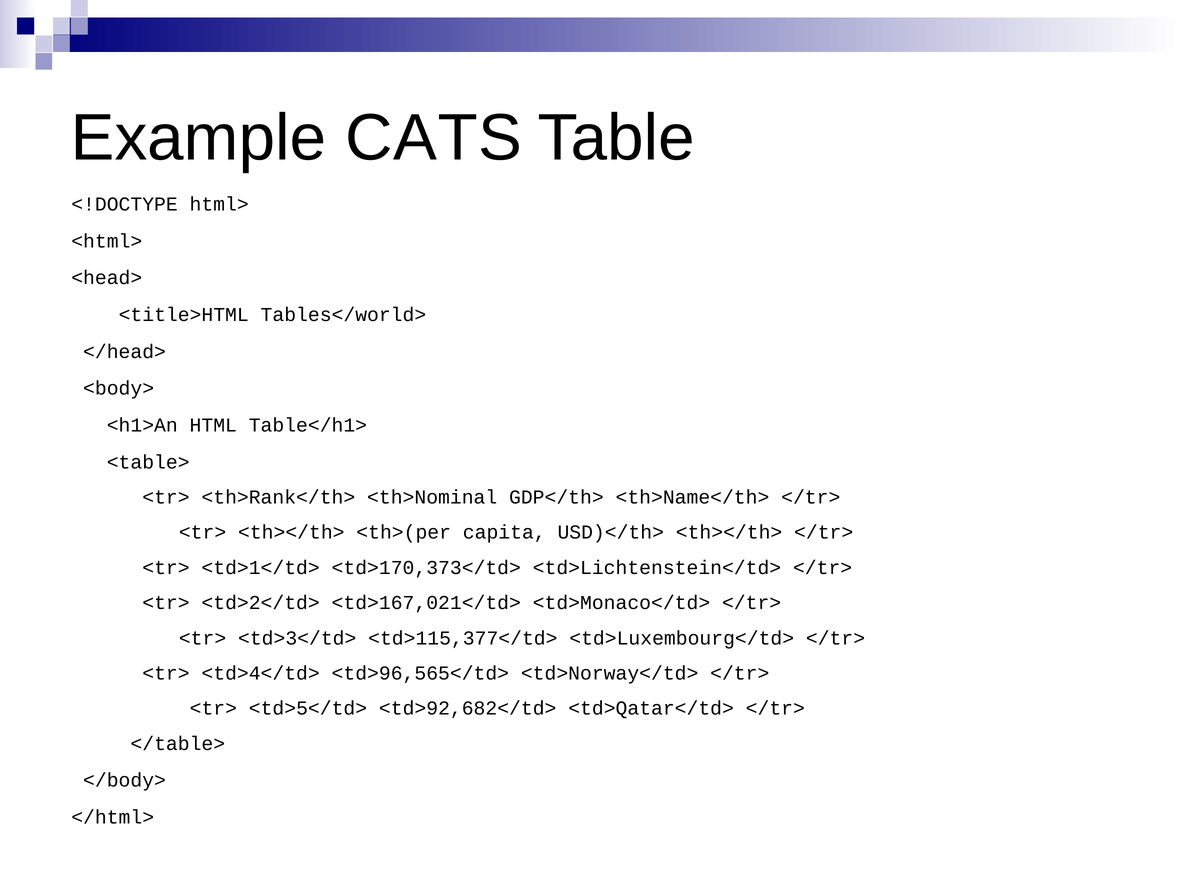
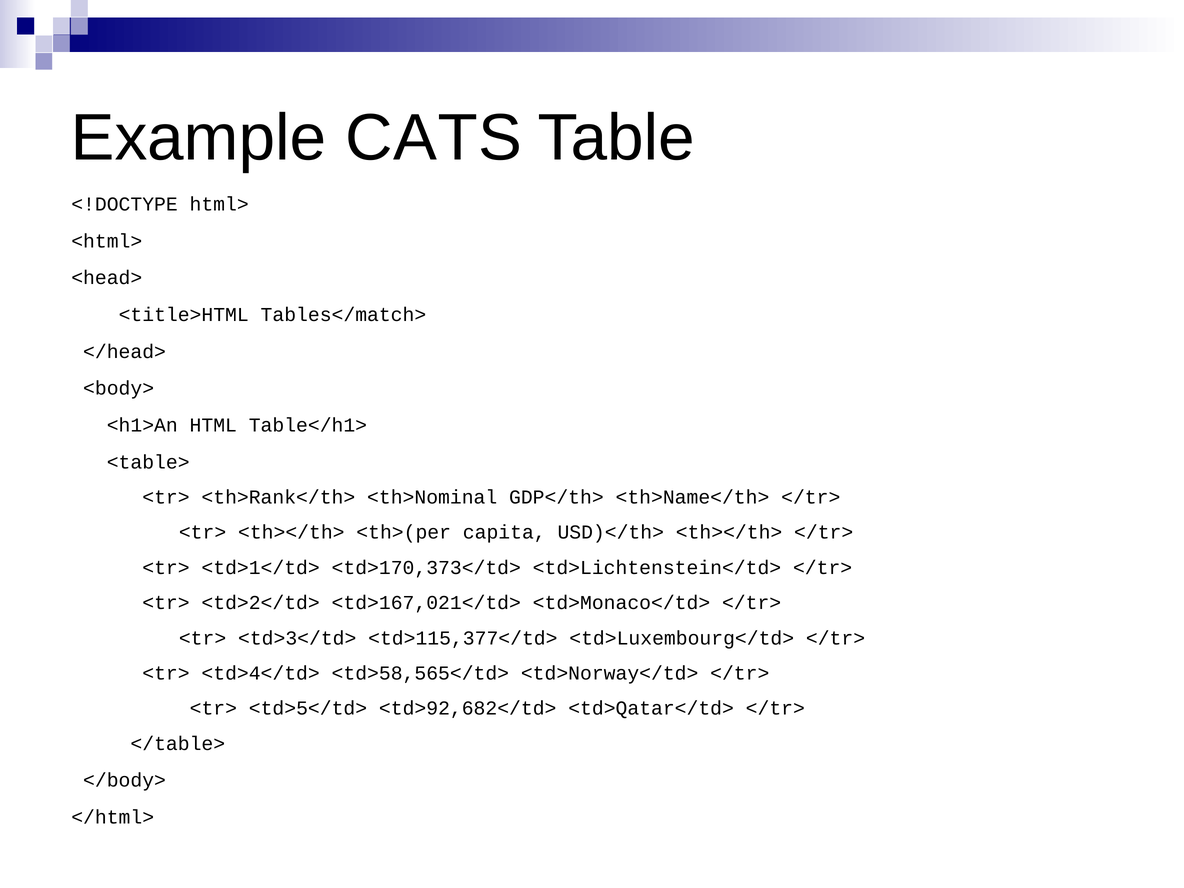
Tables</world>: Tables</world> -> Tables</match> (343, 315)
<td>96,565</td>: <td>96,565</td> -> <td>58,565</td> (420, 673)
